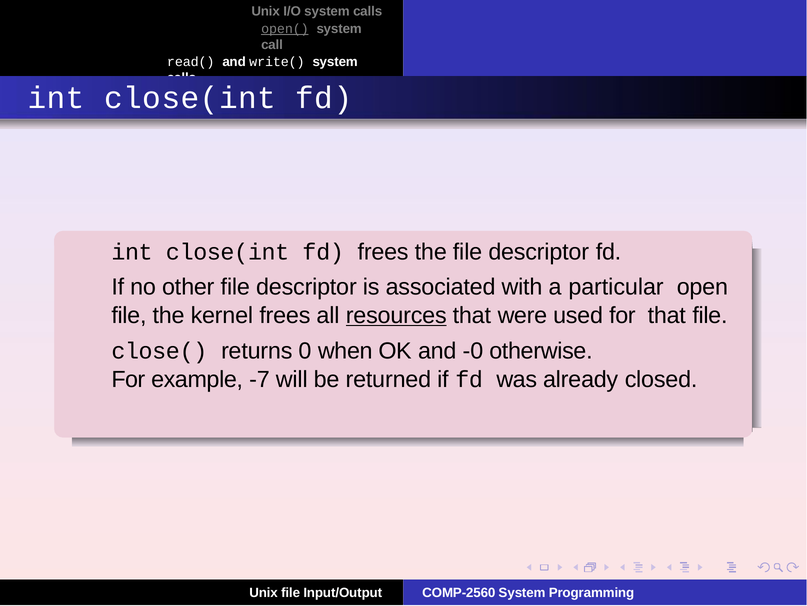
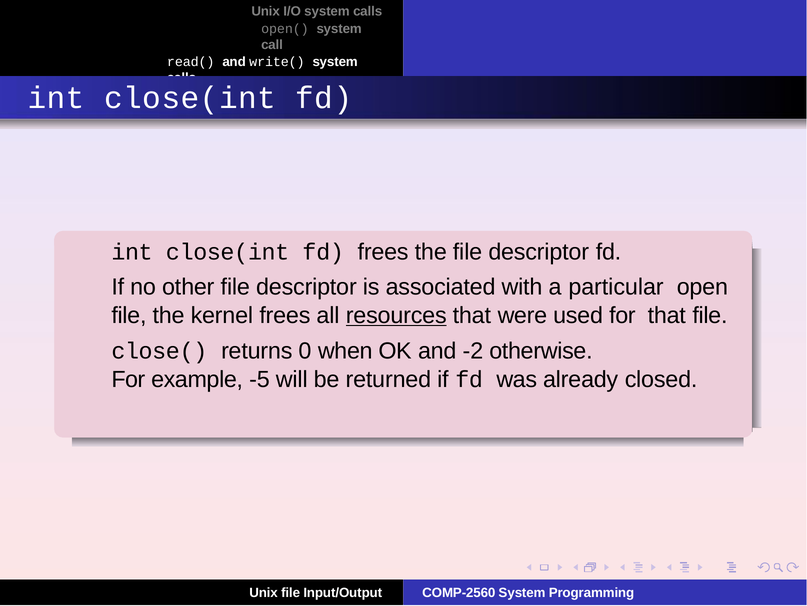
open( underline: present -> none (285, 29)
-0: -0 -> -2 (473, 351)
-7: -7 -> -5 (259, 380)
